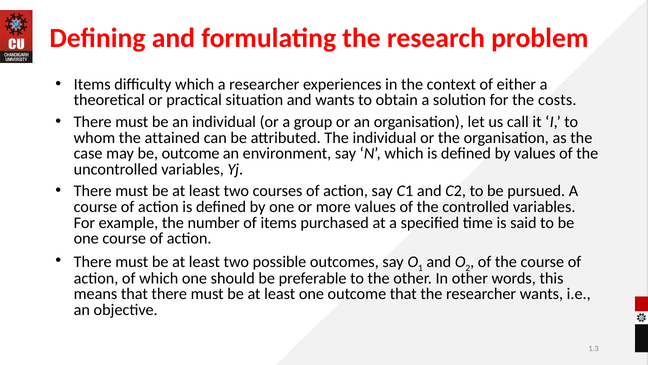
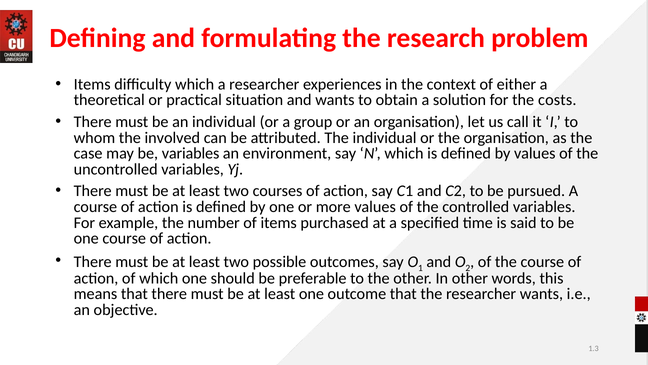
attained: attained -> involved (172, 138)
be outcome: outcome -> variables (191, 153)
